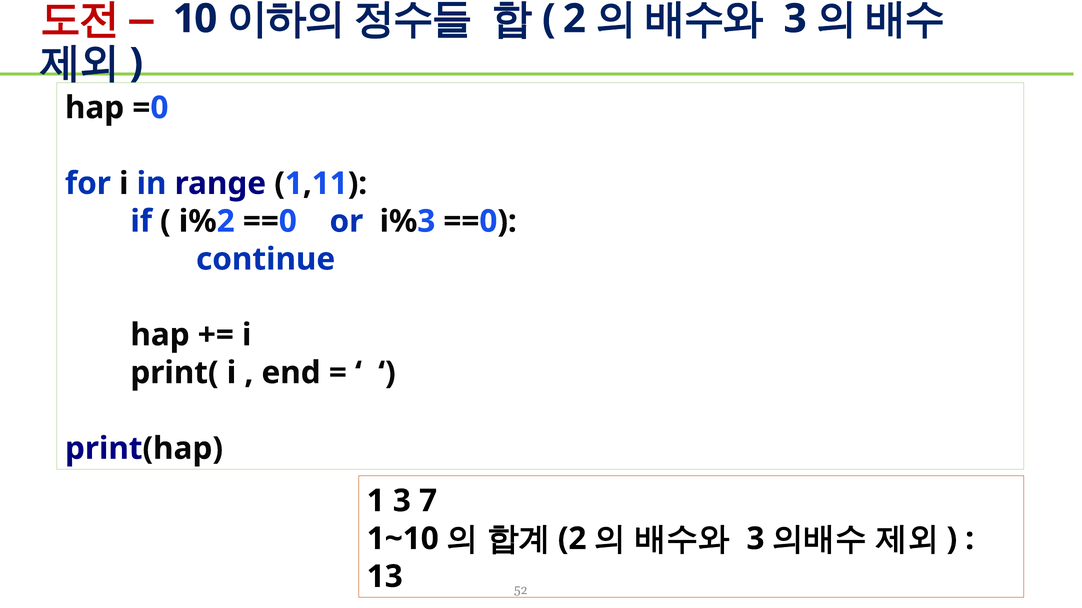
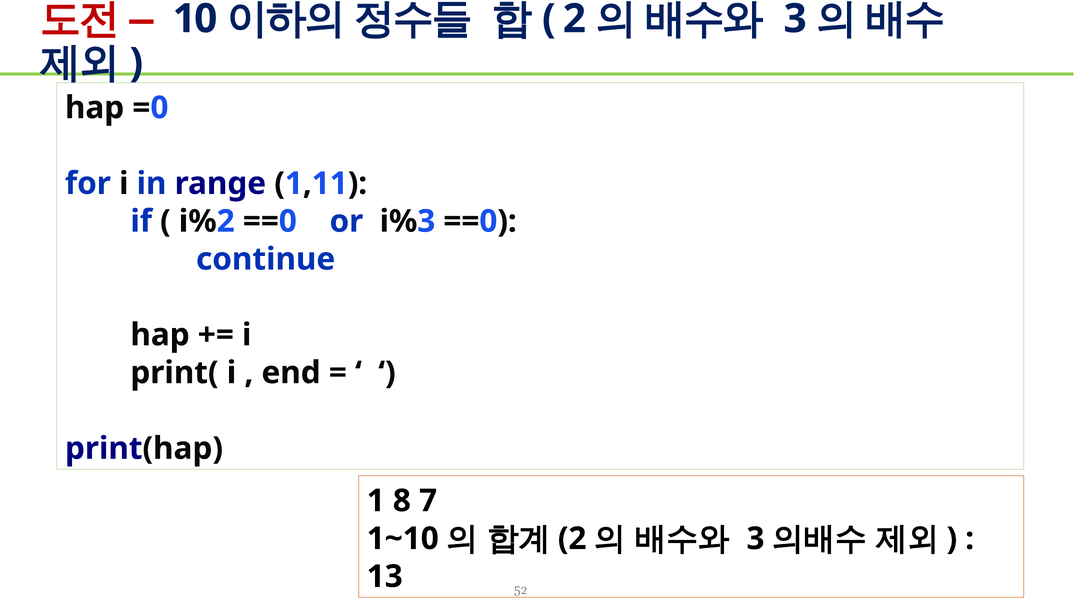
1 3: 3 -> 8 (402, 501)
